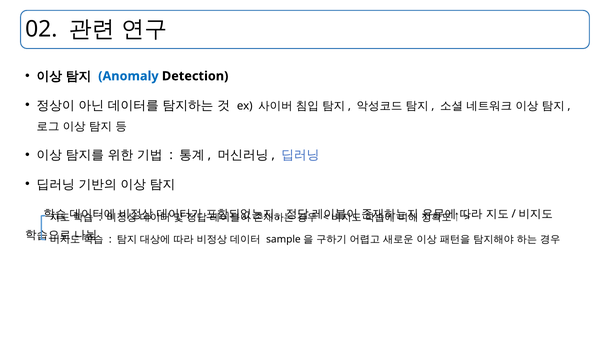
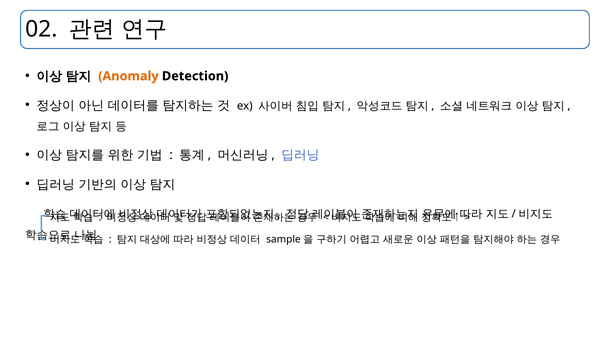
Anomaly colour: blue -> orange (128, 76)
